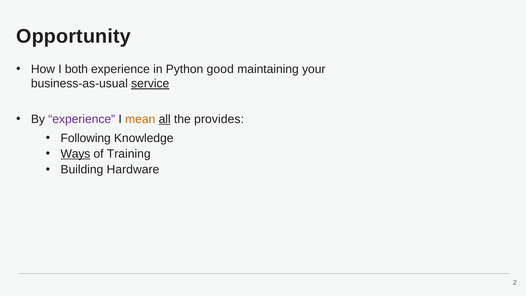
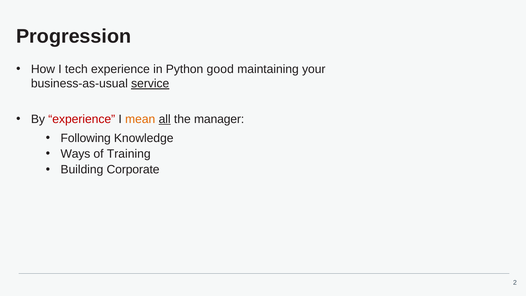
Opportunity: Opportunity -> Progression (74, 36)
both: both -> tech (76, 69)
experience colour: purple -> red (82, 119)
provides: provides -> manager (219, 119)
Ways underline: present -> none (75, 154)
Hardware: Hardware -> Corporate (133, 169)
